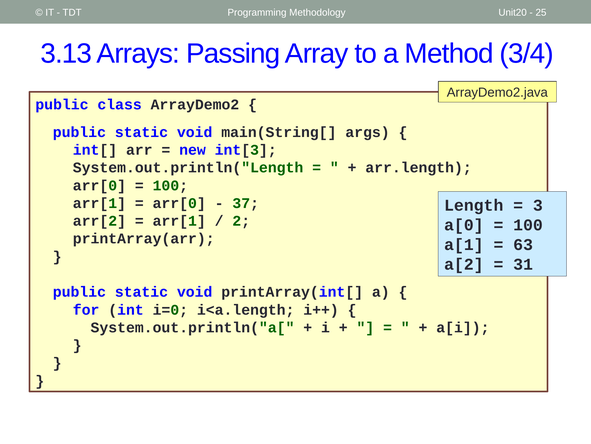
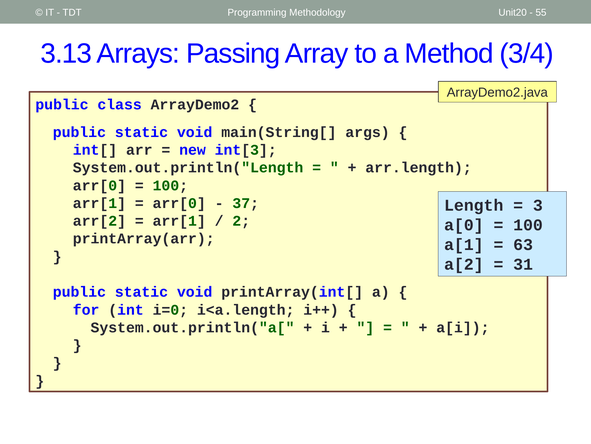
25: 25 -> 55 (541, 12)
